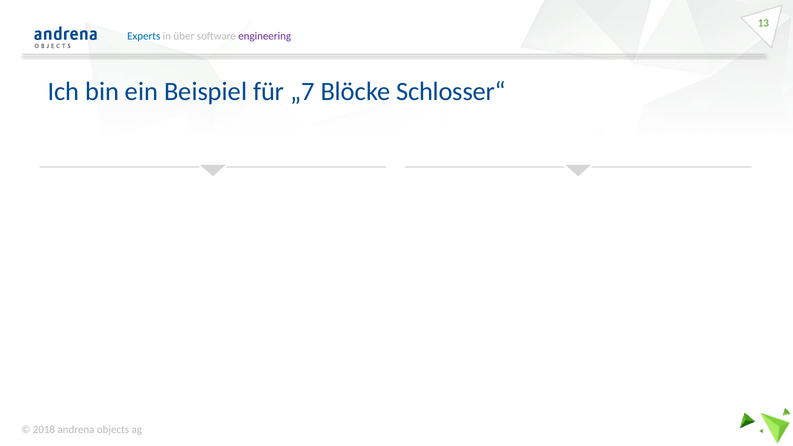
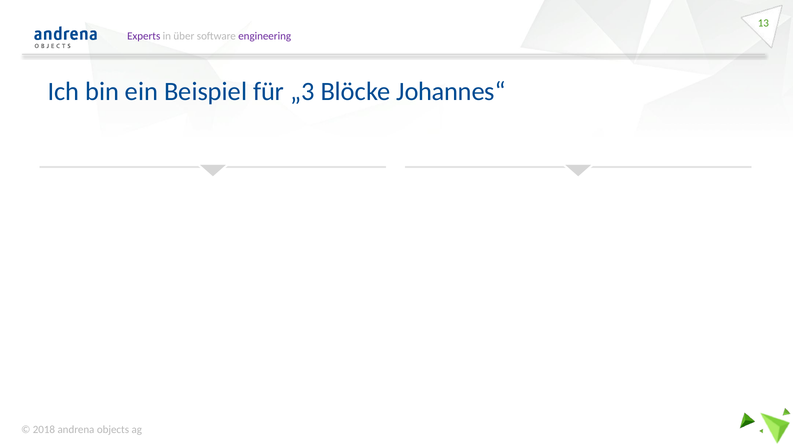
Experts colour: blue -> purple (144, 36)
„7: „7 -> „3 (302, 91)
Schlosser“: Schlosser“ -> Johannes“ (451, 91)
